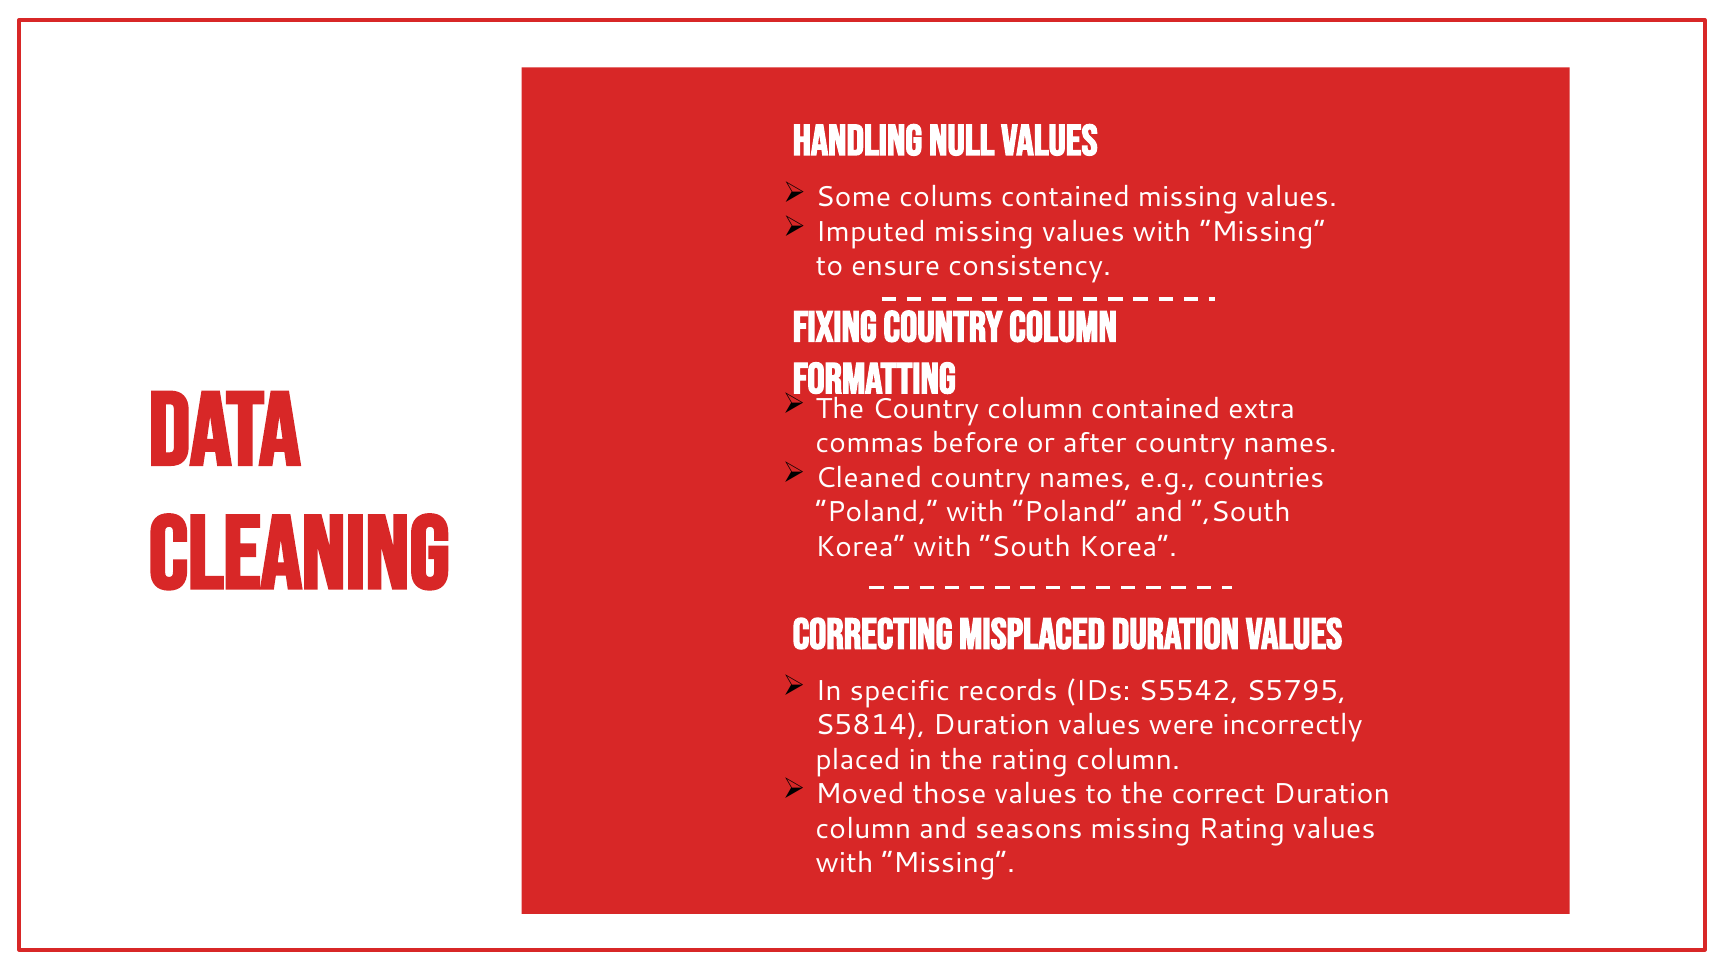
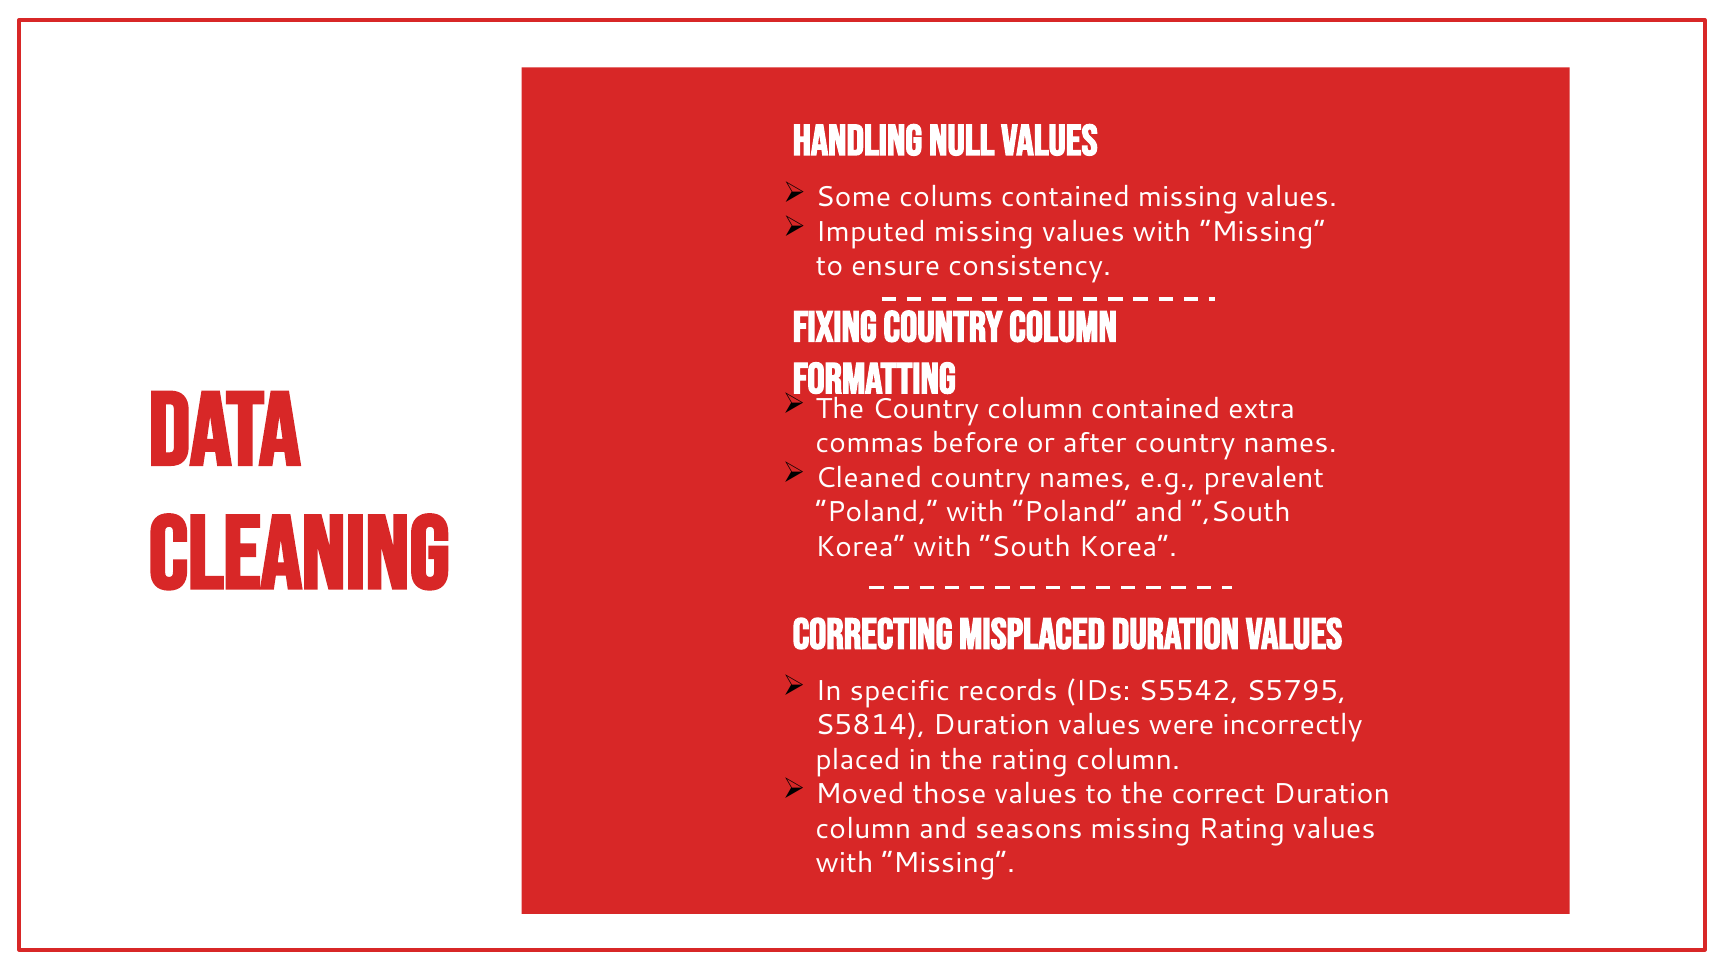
countries: countries -> prevalent (1264, 478)
